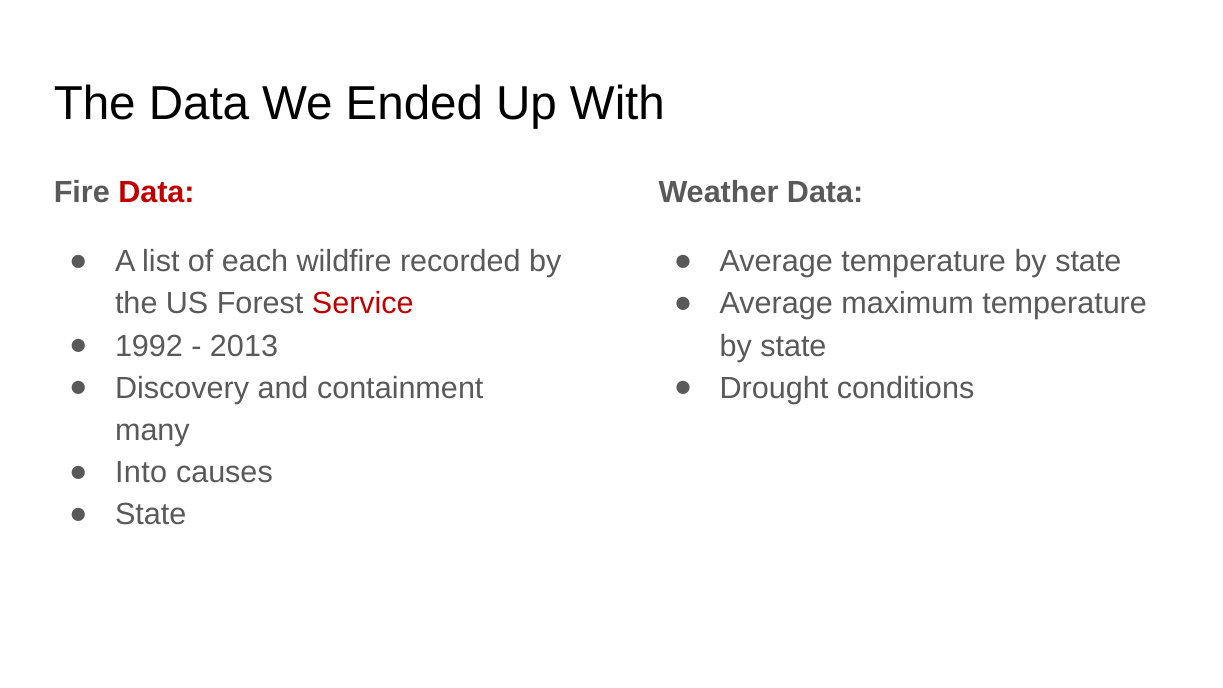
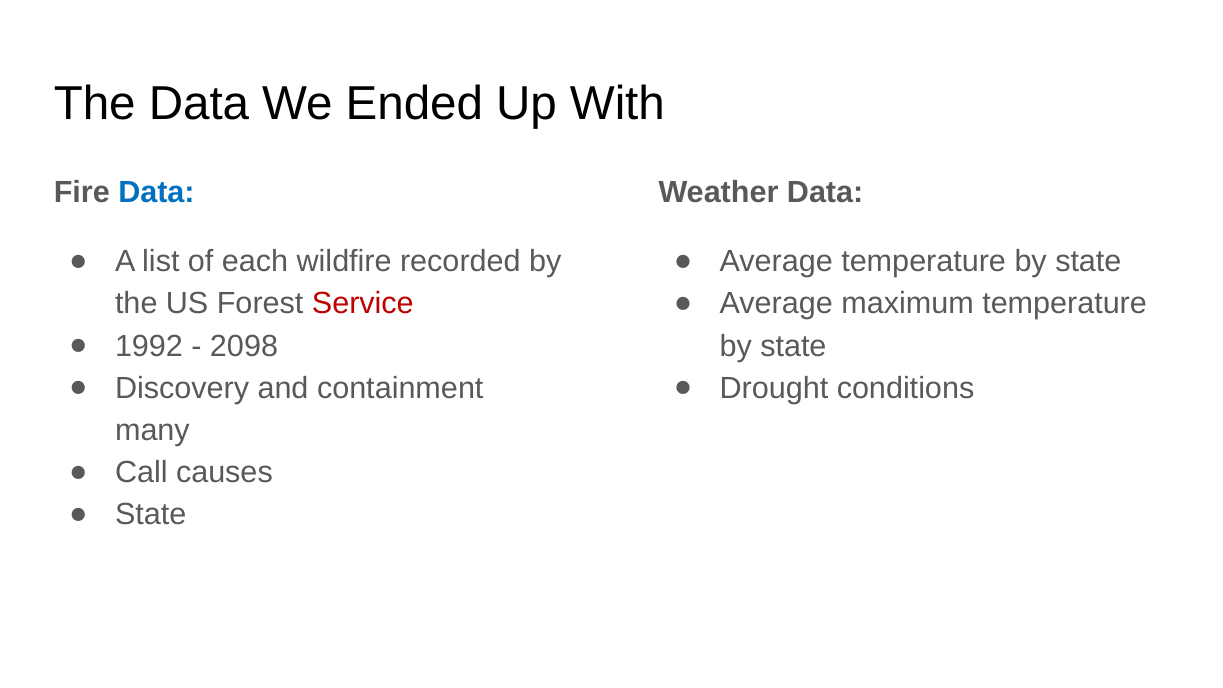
Data colour: red -> blue (156, 192)
2013: 2013 -> 2098 (244, 346)
Into: Into -> Call (141, 473)
